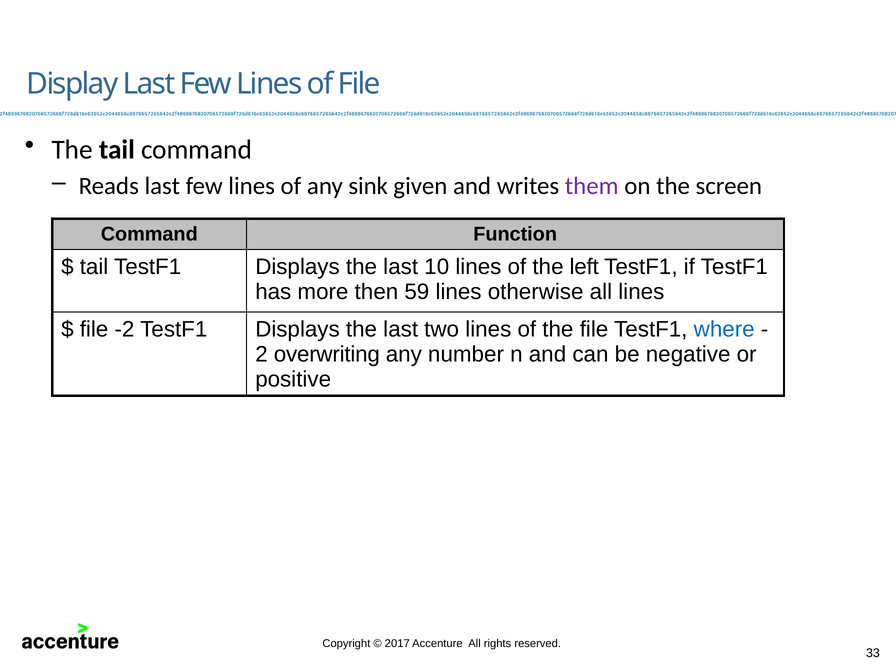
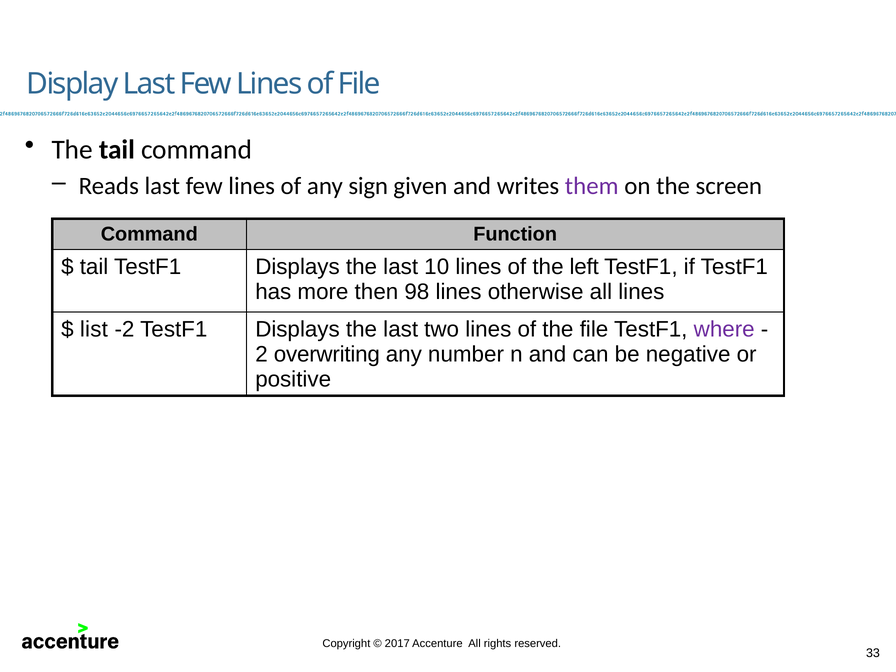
sink: sink -> sign (368, 186)
59: 59 -> 98 (417, 292)
file: file -> list (94, 329)
where colour: blue -> purple (724, 329)
